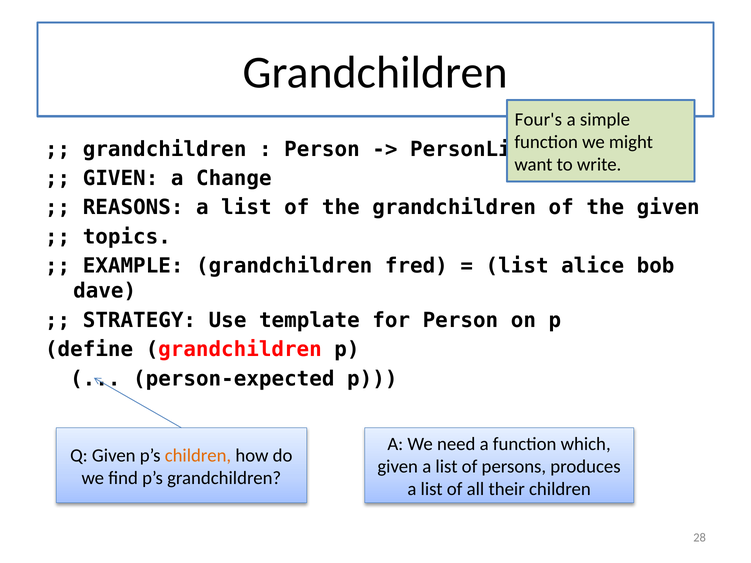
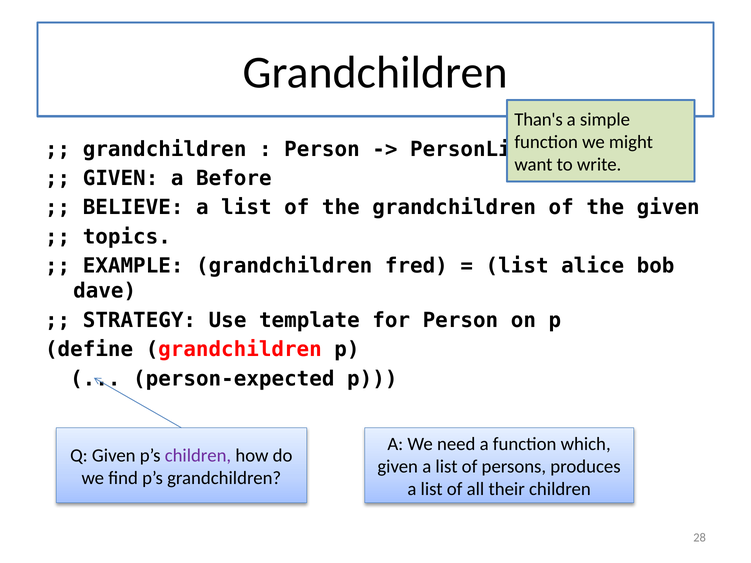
Four's: Four's -> Than's (539, 120)
Change: Change -> Before (234, 178)
REASONS: REASONS -> BELIEVE (133, 208)
children colour: orange -> purple (198, 456)
